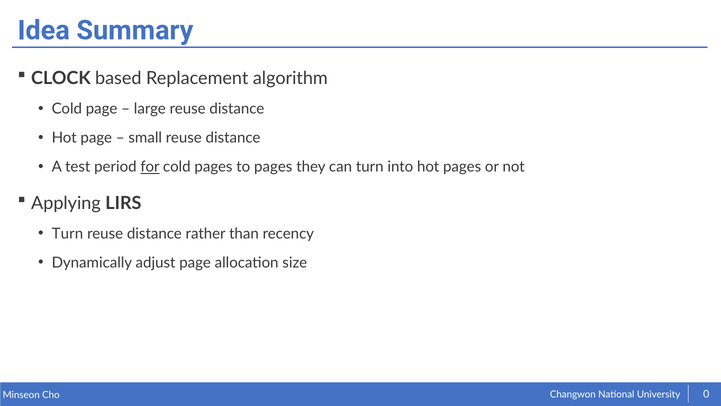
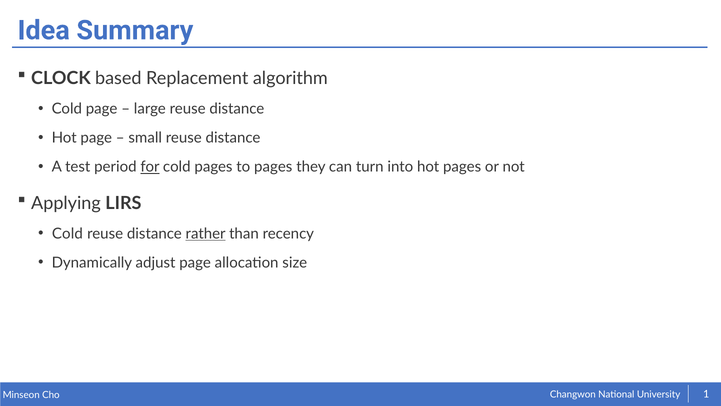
Turn: Turn -> Cold (67, 234)
rather underline: none -> present (206, 234)
0: 0 -> 1 (706, 394)
